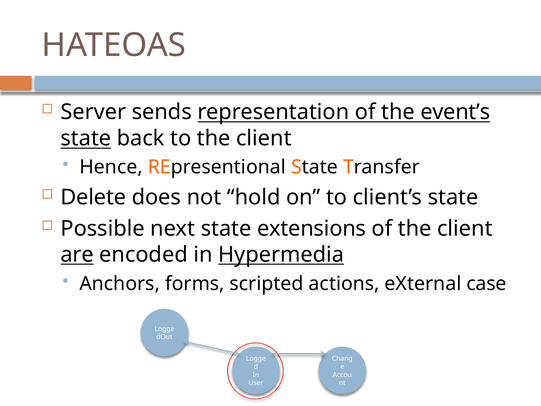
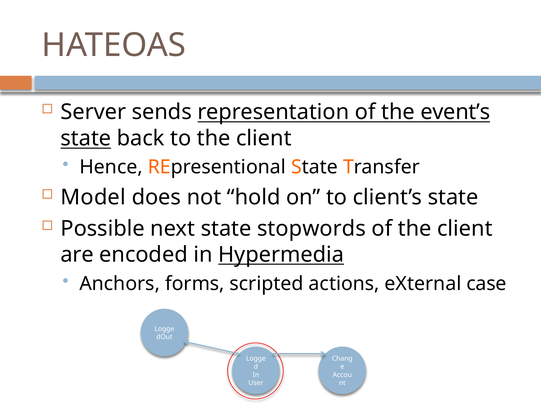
Delete: Delete -> Model (93, 197)
extensions: extensions -> stopwords (311, 228)
are underline: present -> none (77, 255)
